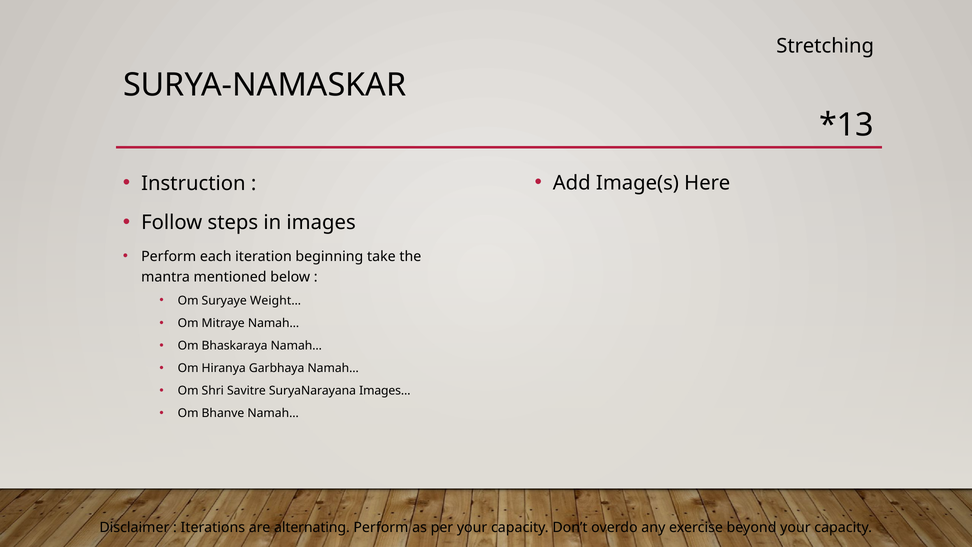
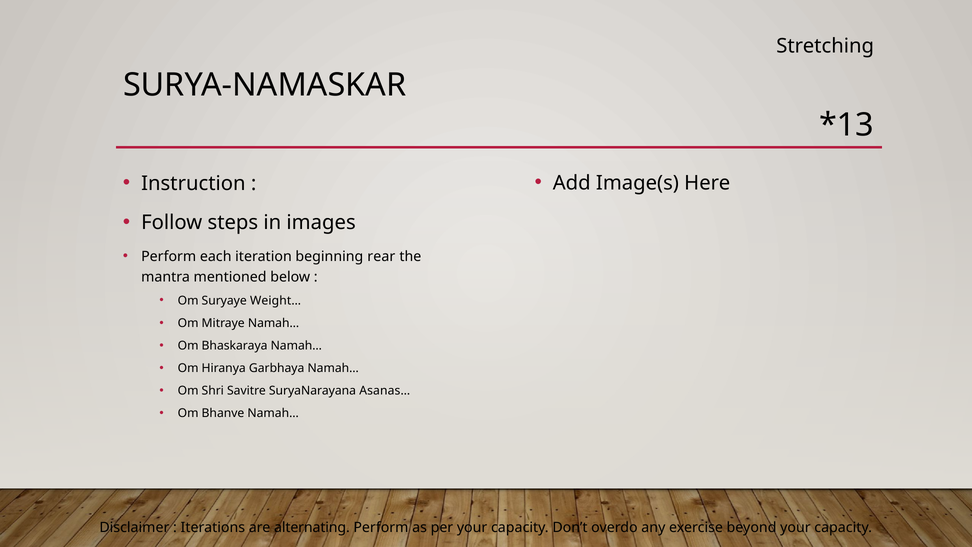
take: take -> rear (381, 256)
Images…: Images… -> Asanas… (385, 391)
